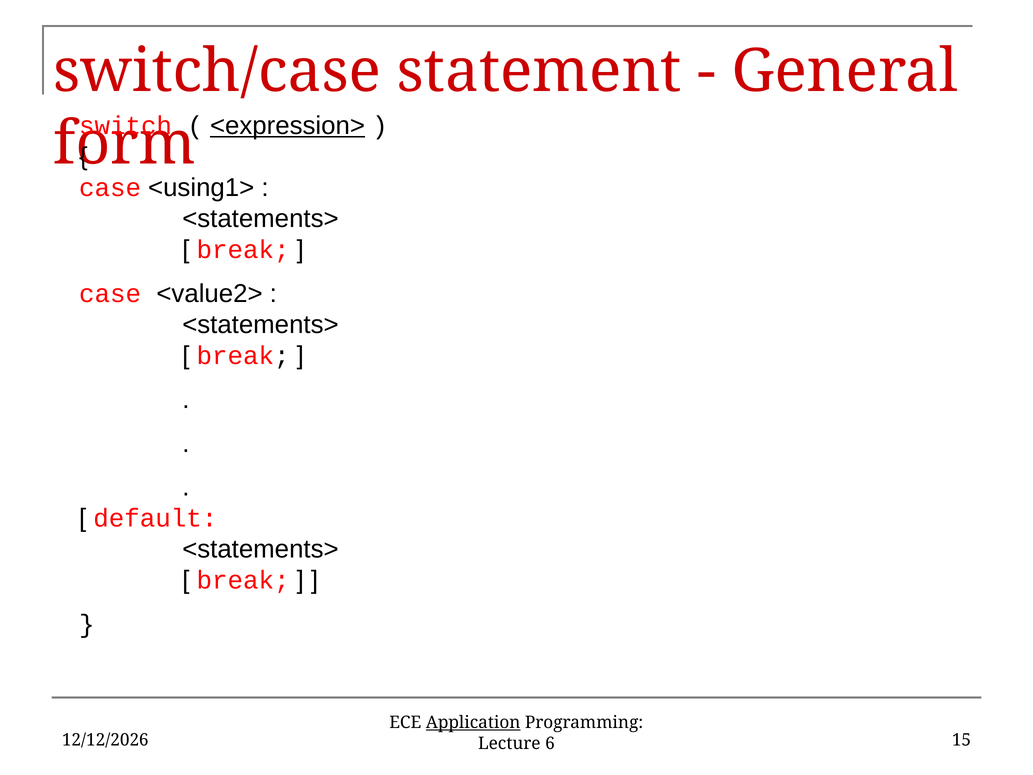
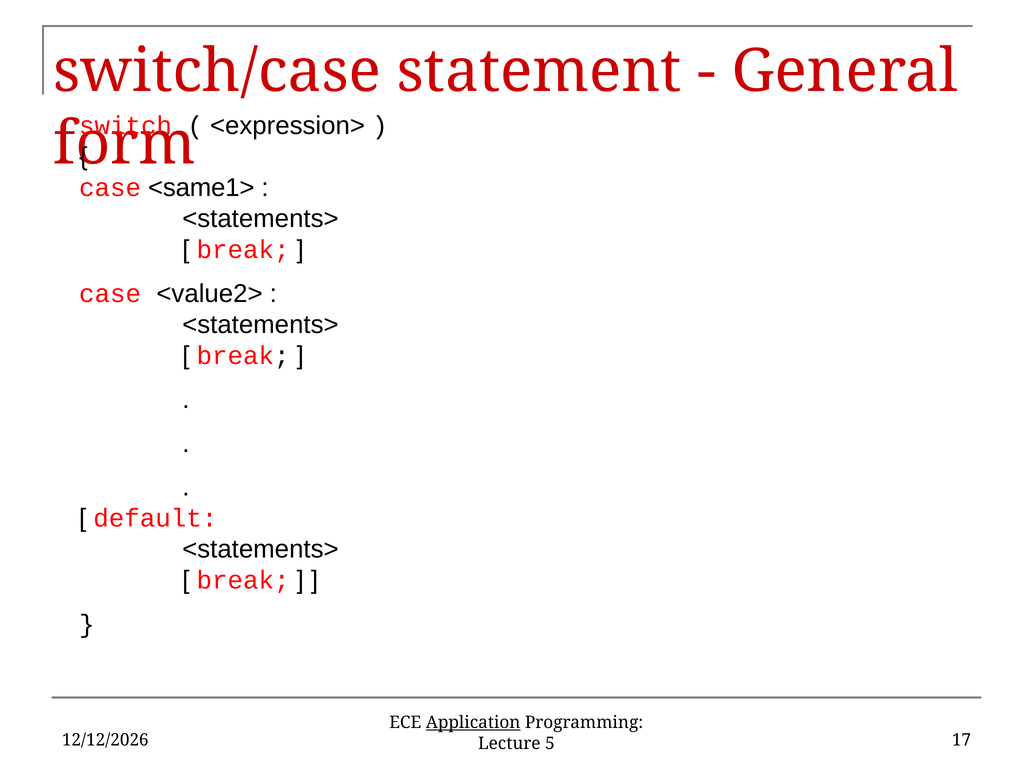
<expression> underline: present -> none (288, 126)
<using1>: <using1> -> <same1> (201, 188)
15: 15 -> 17 (961, 740)
6: 6 -> 5 (550, 743)
